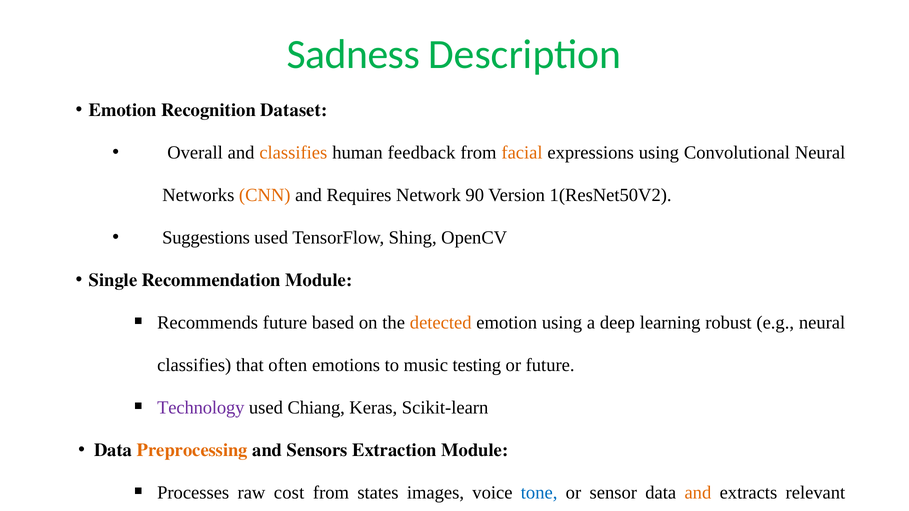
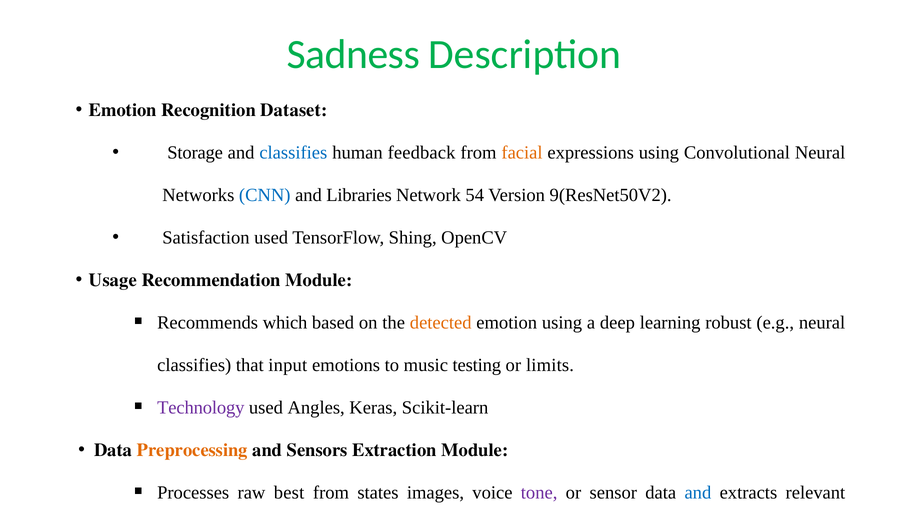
Overall: Overall -> Storage (195, 153)
classifies colour: orange -> blue (293, 153)
CNN colour: orange -> blue (265, 195)
Requires: Requires -> Libraries (359, 195)
90: 90 -> 54 (475, 195)
1(ResNet50V2: 1(ResNet50V2 -> 9(ResNet50V2 (611, 195)
Suggestions: Suggestions -> Satisfaction (206, 238)
Single: Single -> Usage (113, 280)
Recommends future: future -> which (285, 323)
often: often -> input (288, 365)
or future: future -> limits (550, 365)
Chiang: Chiang -> Angles (316, 408)
cost: cost -> best (289, 493)
tone colour: blue -> purple (539, 493)
and colour: orange -> blue (698, 493)
